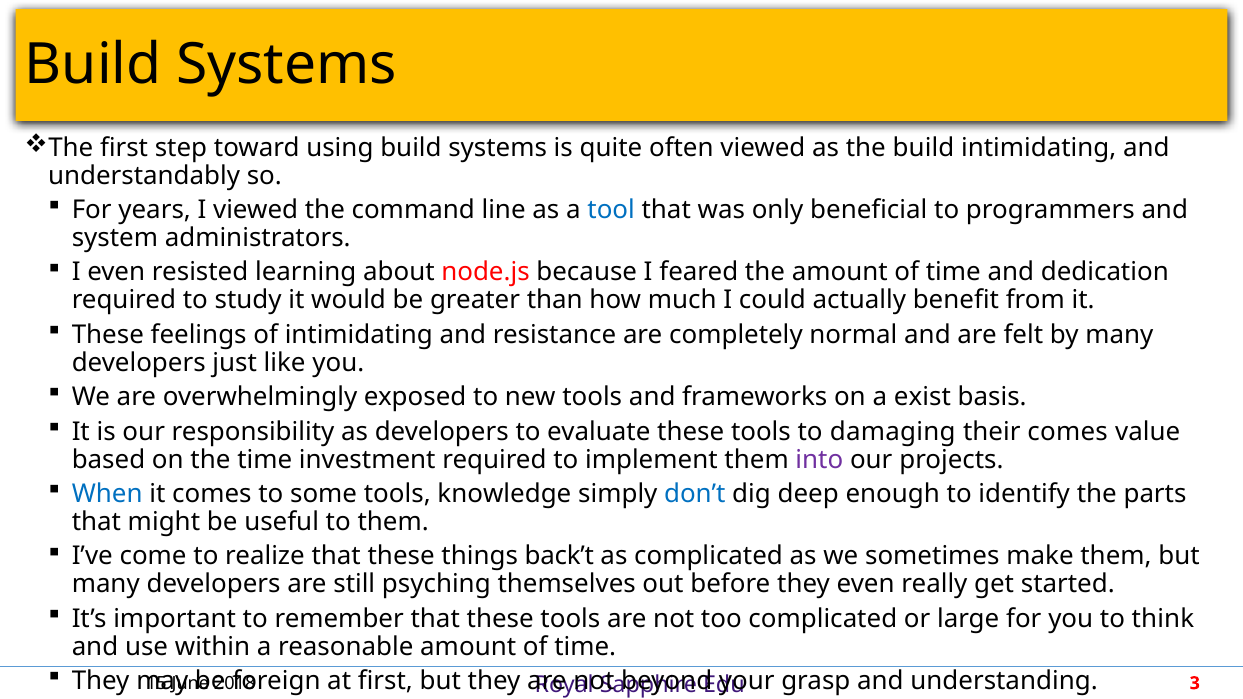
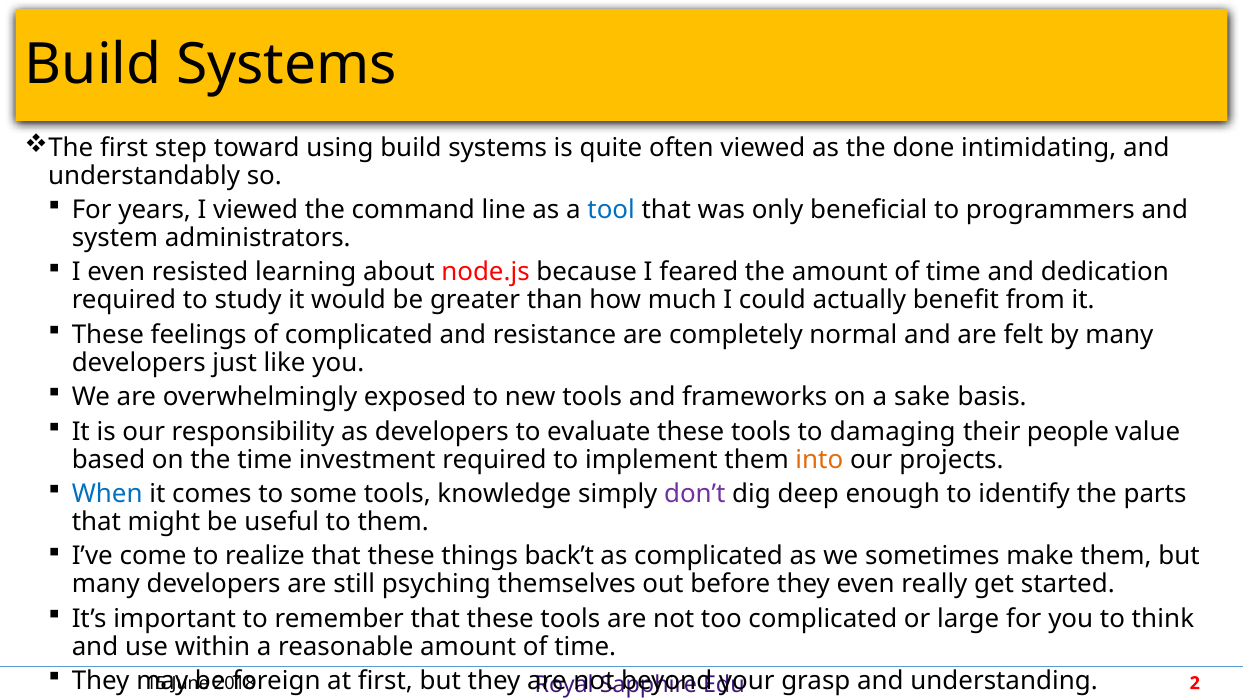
the build: build -> done (924, 148)
of intimidating: intimidating -> complicated (359, 335)
exist: exist -> sake (922, 397)
their comes: comes -> people (1068, 432)
into colour: purple -> orange (819, 460)
don’t colour: blue -> purple (695, 494)
3: 3 -> 2 (1195, 683)
